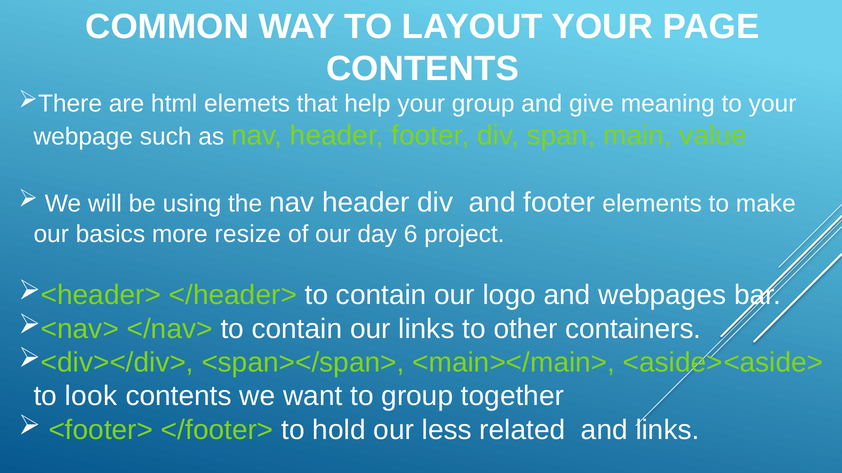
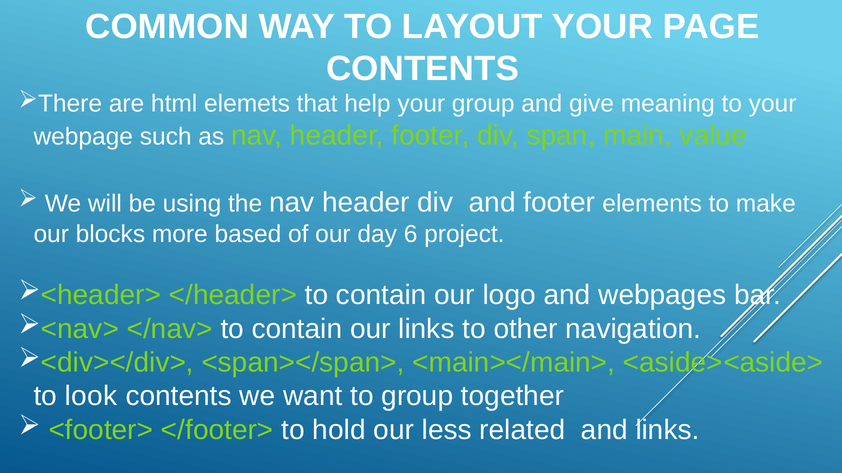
basics: basics -> blocks (110, 234)
resize: resize -> based (248, 234)
containers: containers -> navigation (633, 329)
